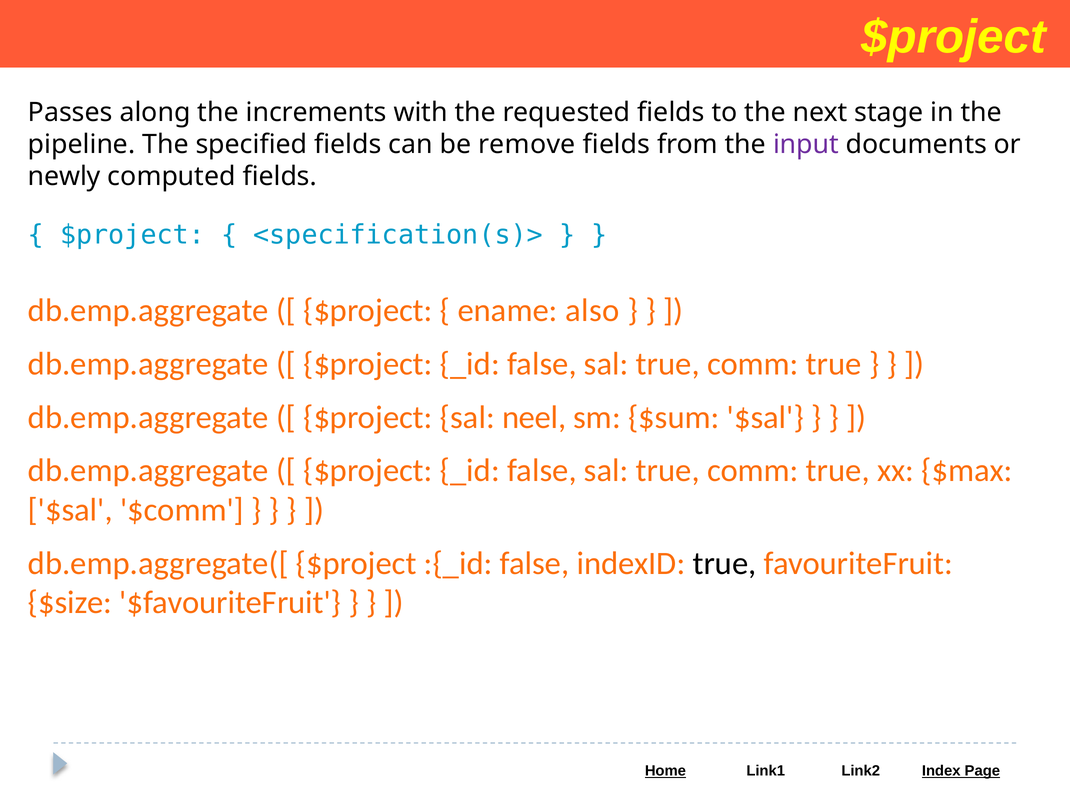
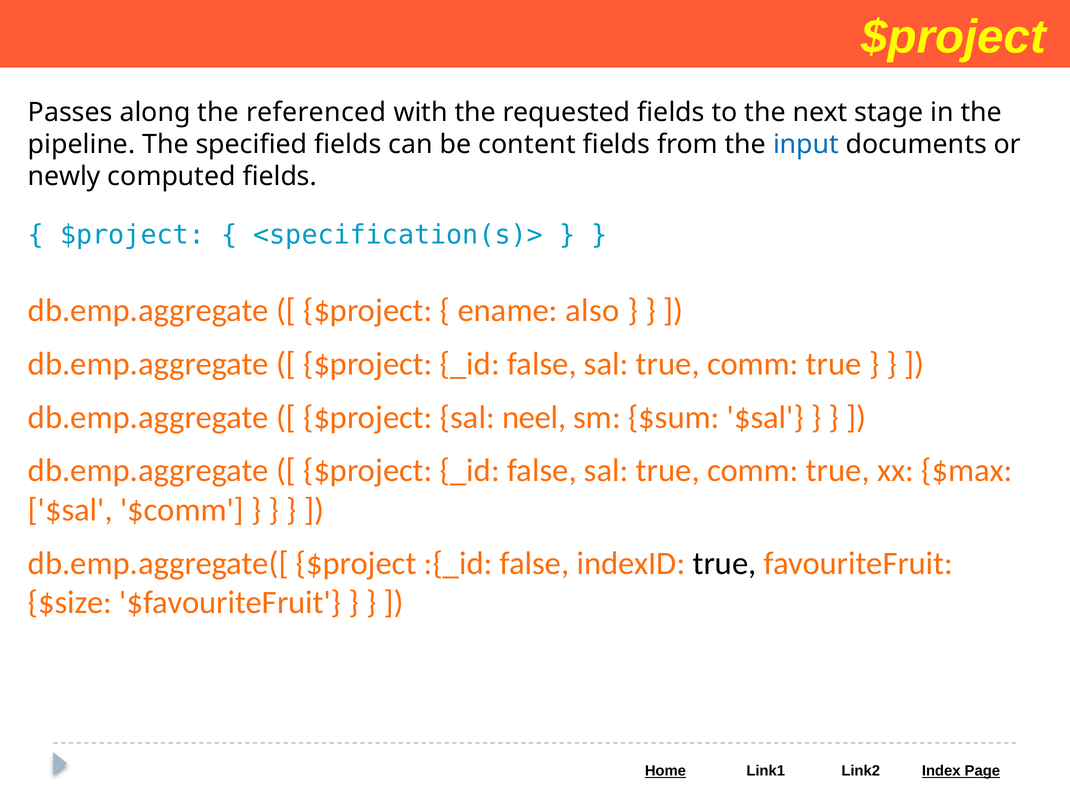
increments: increments -> referenced (316, 112)
remove: remove -> content (527, 144)
input colour: purple -> blue (806, 144)
